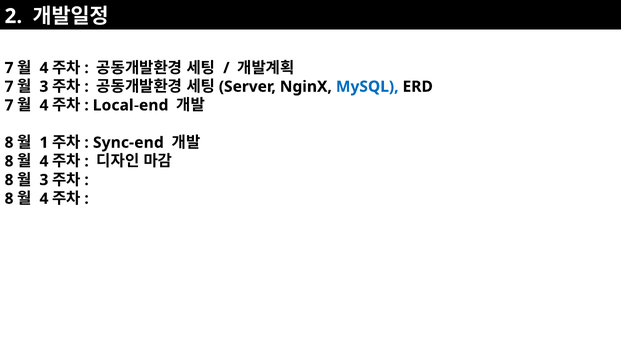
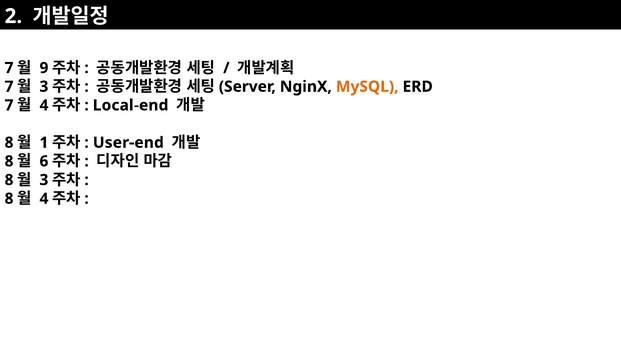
4: 4 -> 9 (44, 68)
MySQL colour: blue -> orange (367, 86)
Sync-end: Sync-end -> User-end (128, 142)
4: 4 -> 6 (44, 161)
